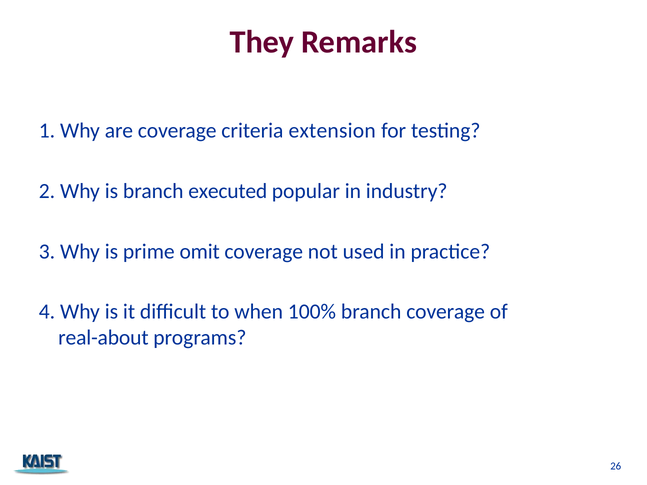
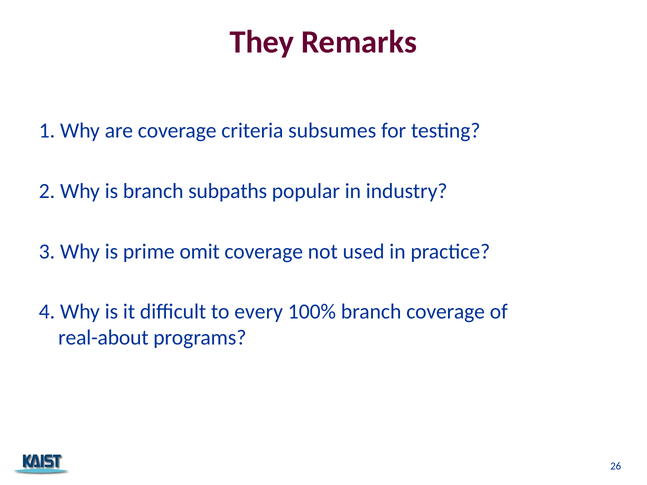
extension: extension -> subsumes (332, 131)
executed: executed -> subpaths (228, 191)
when: when -> every (259, 312)
